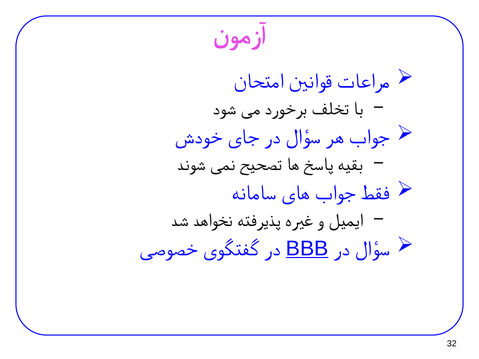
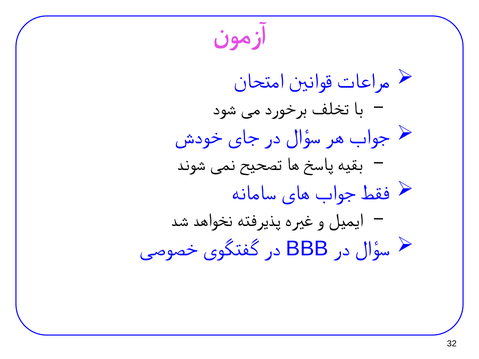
BBB underline: present -> none (307, 249)
